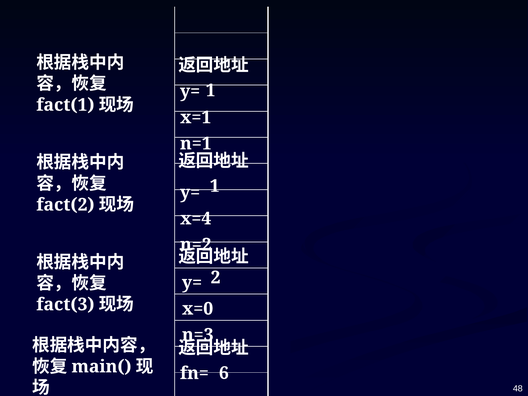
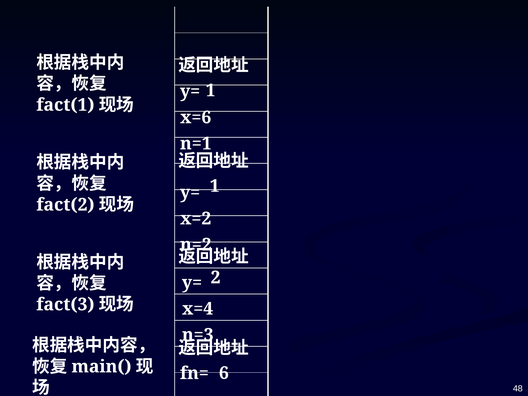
x=1: x=1 -> x=6 (196, 117)
x=4: x=4 -> x=2 (196, 219)
x=0: x=0 -> x=4 (198, 309)
